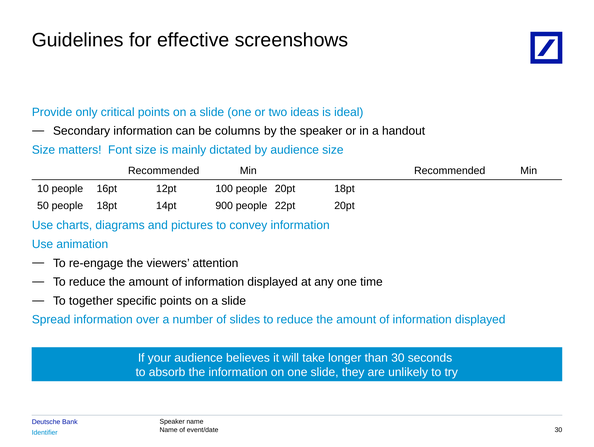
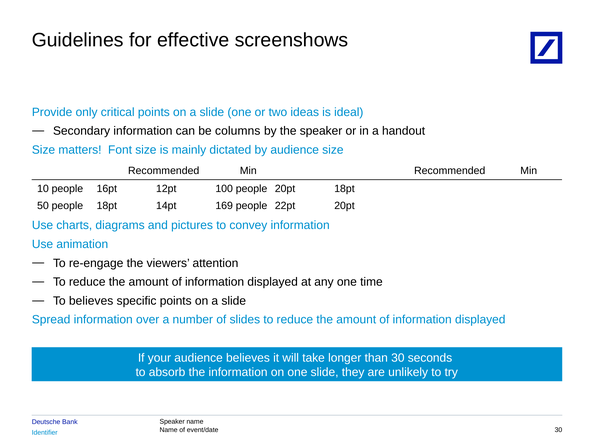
900: 900 -> 169 (224, 206)
To together: together -> believes (91, 301)
